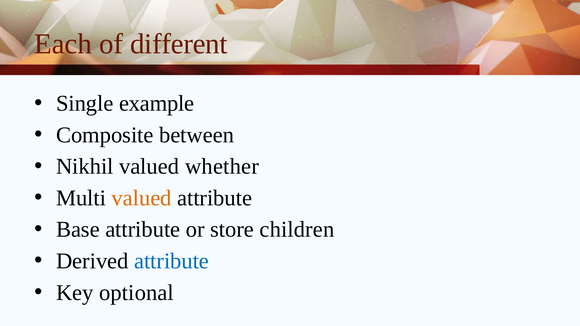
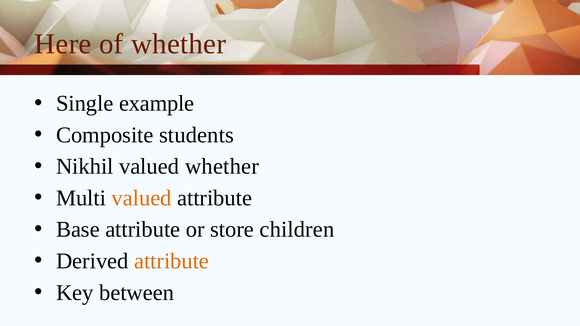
Each: Each -> Here (63, 44)
of different: different -> whether (179, 44)
between: between -> students (196, 135)
attribute colour: blue -> orange (172, 261)
optional: optional -> between (137, 293)
